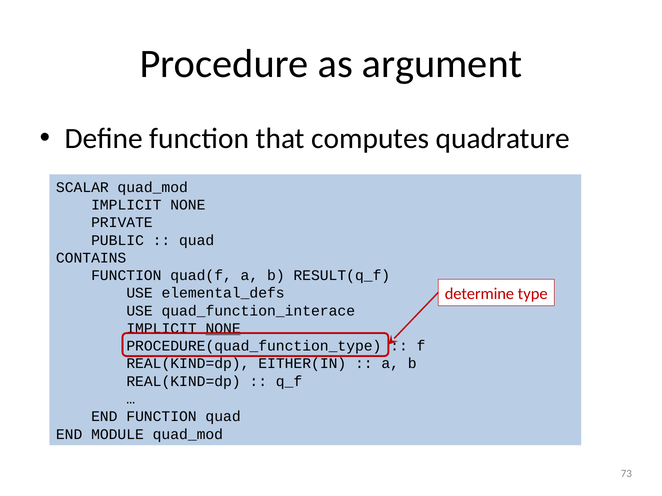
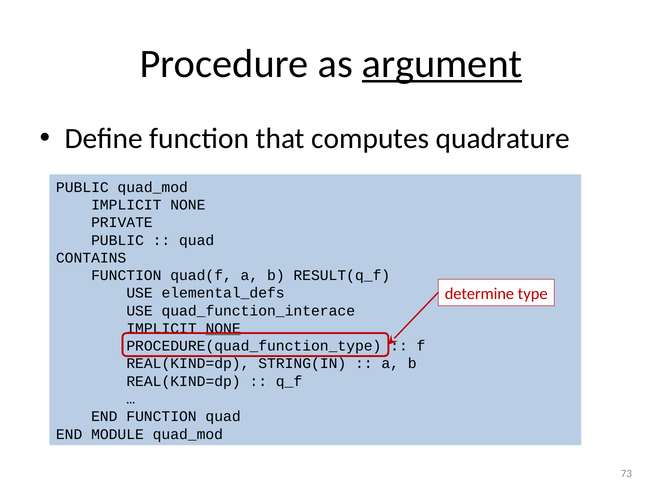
argument underline: none -> present (442, 64)
SCALAR: SCALAR -> PUBLIC (82, 188)
EITHER(IN: EITHER(IN -> STRING(IN (302, 364)
